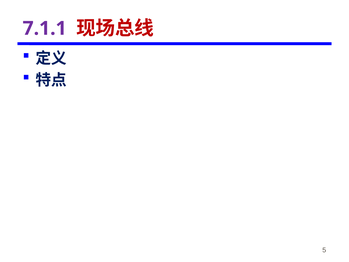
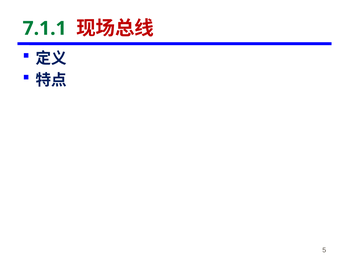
7.1.1 colour: purple -> green (45, 28)
